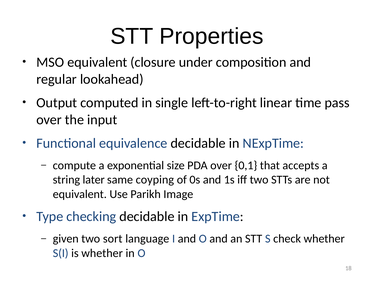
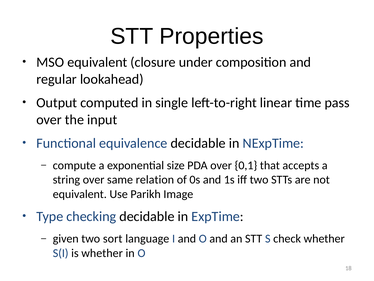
string later: later -> over (94, 179)
coyping: coyping -> relation (155, 179)
